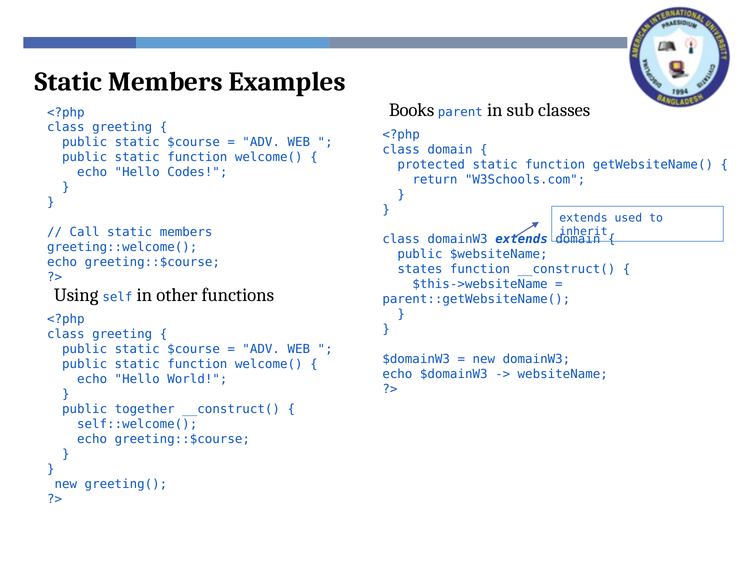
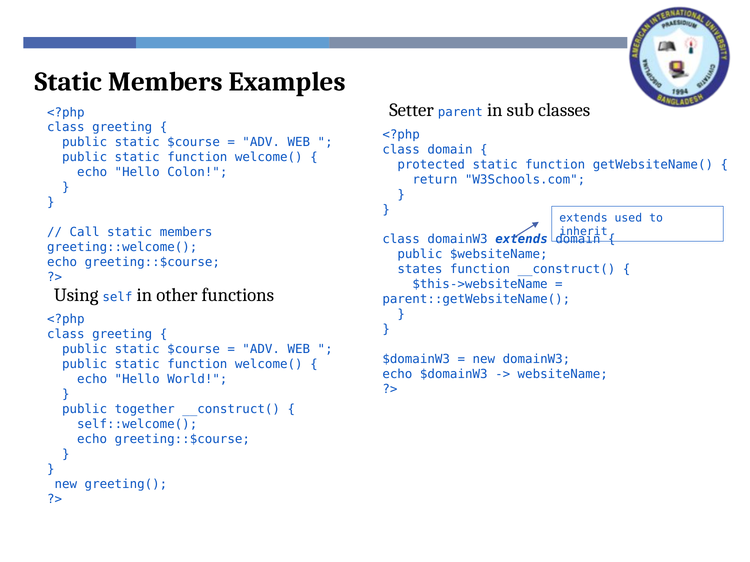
Books: Books -> Setter (412, 110)
Codes: Codes -> Colon (197, 172)
